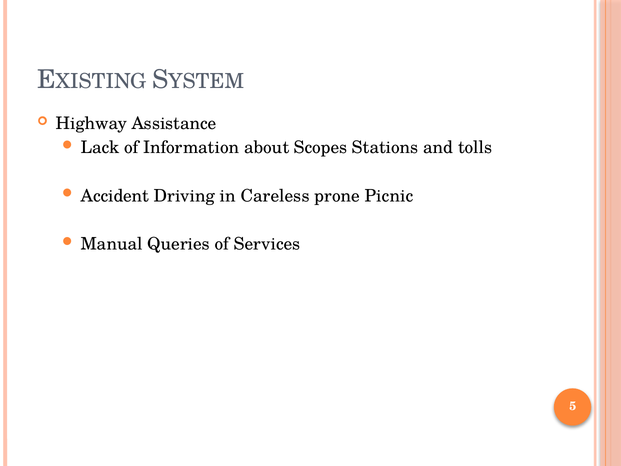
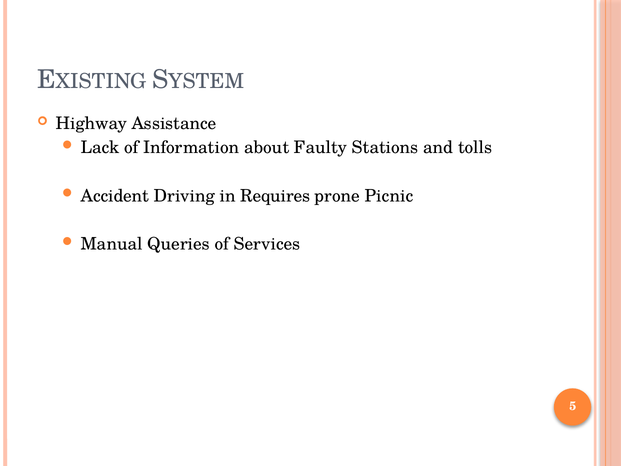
Scopes: Scopes -> Faulty (321, 147)
Careless: Careless -> Requires (275, 196)
